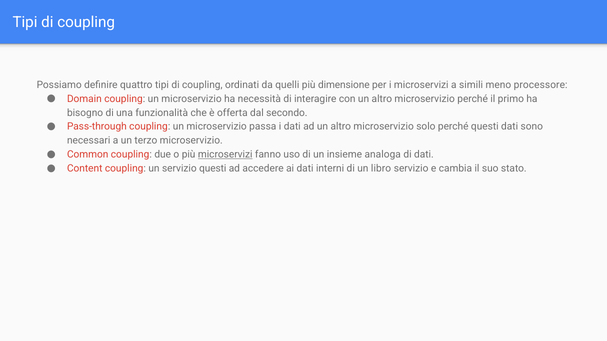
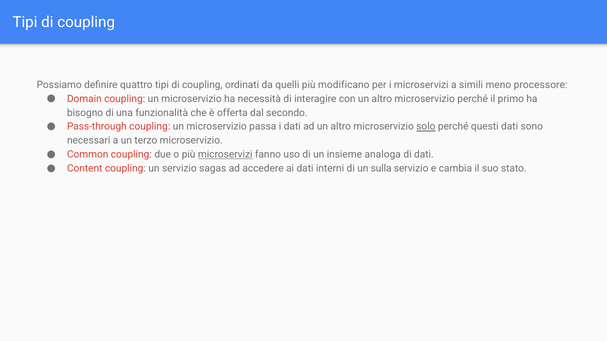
dimensione: dimensione -> modificano (344, 85)
solo underline: none -> present (426, 127)
servizio questi: questi -> sagas (213, 169)
libro: libro -> sulla (381, 169)
